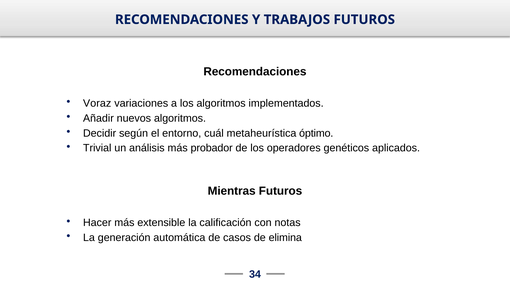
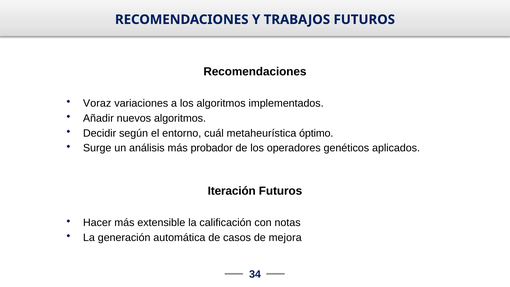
Trivial: Trivial -> Surge (97, 148)
Mientras: Mientras -> Iteración (232, 191)
elimina: elimina -> mejora (285, 238)
